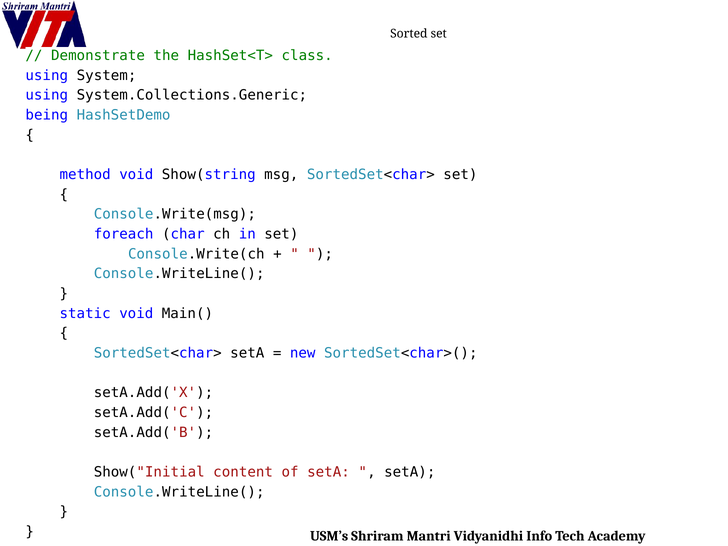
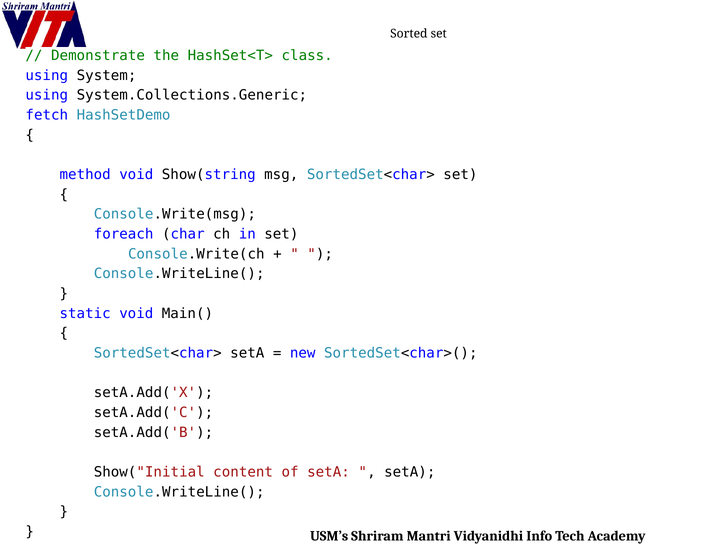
being: being -> fetch (47, 115)
